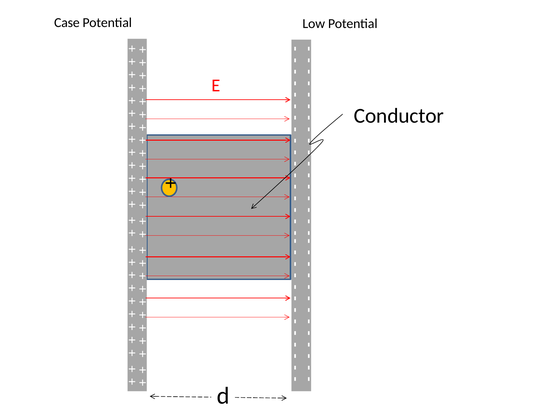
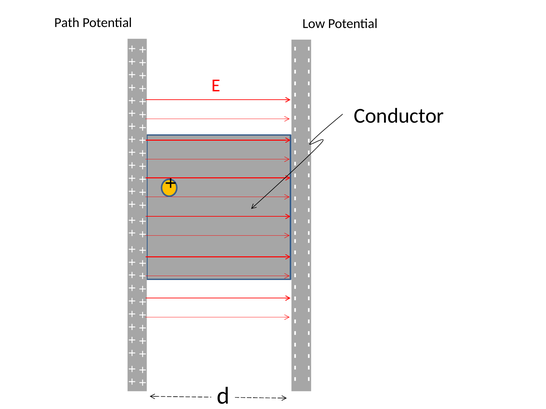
Case: Case -> Path (67, 23)
